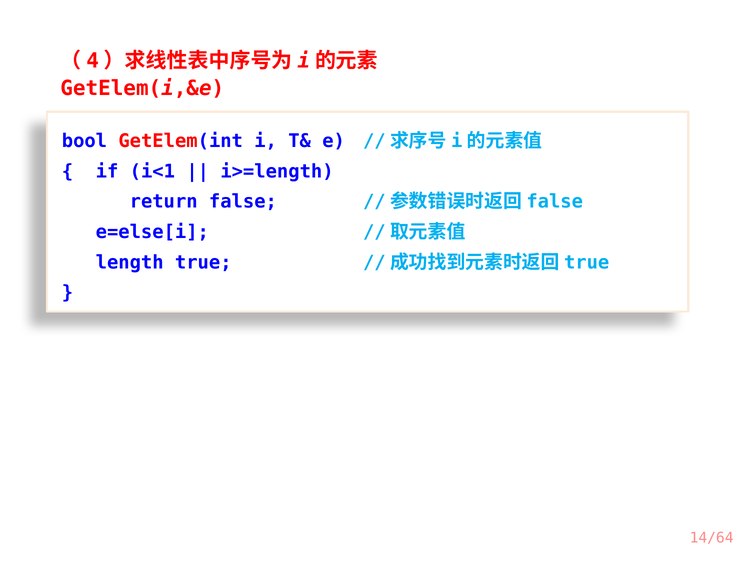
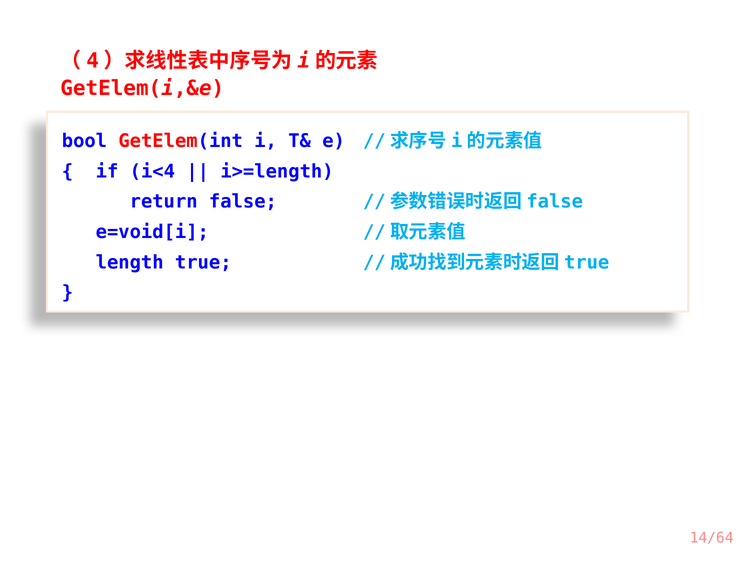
i<1: i<1 -> i<4 (152, 171)
e=else[i: e=else[i -> e=void[i (152, 232)
